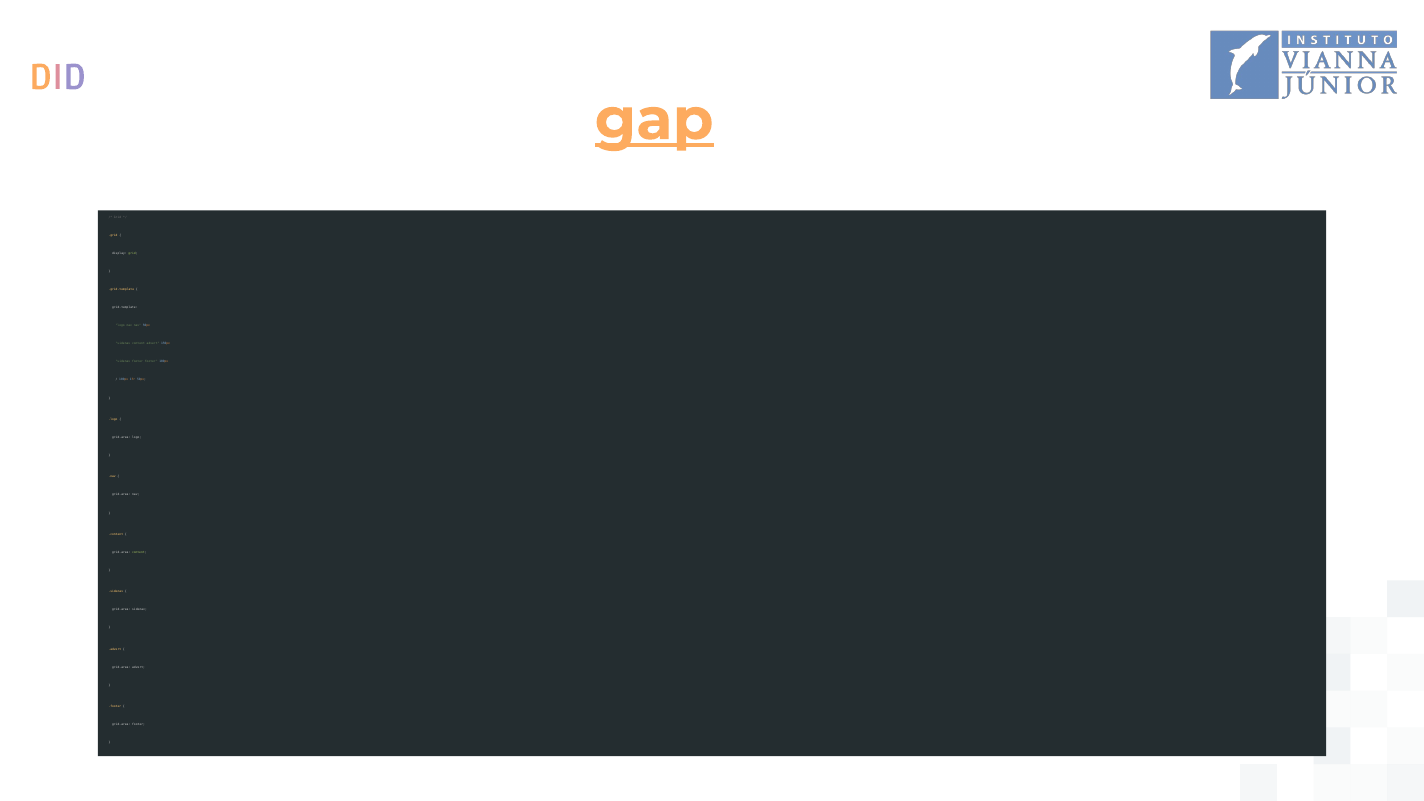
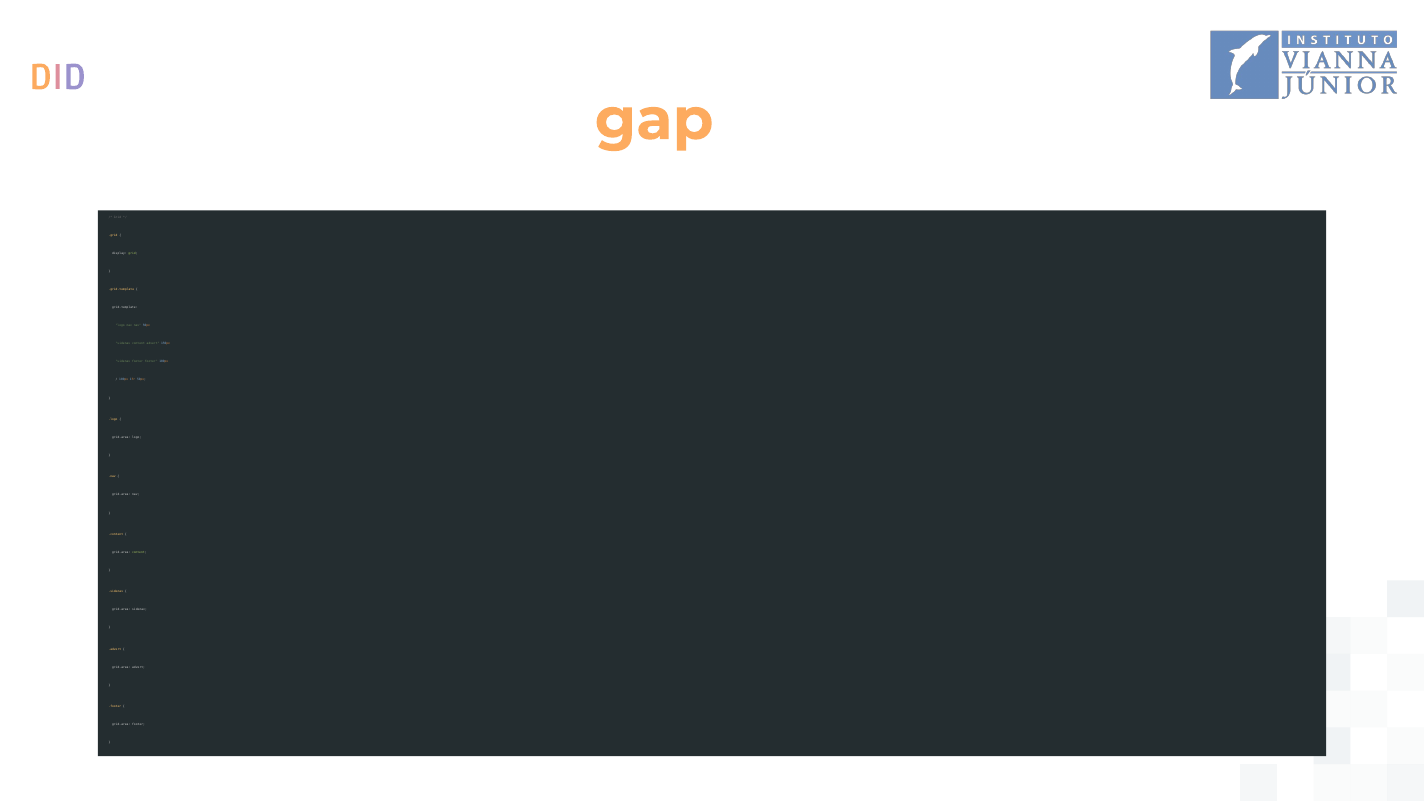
gap underline: present -> none (654, 120)
